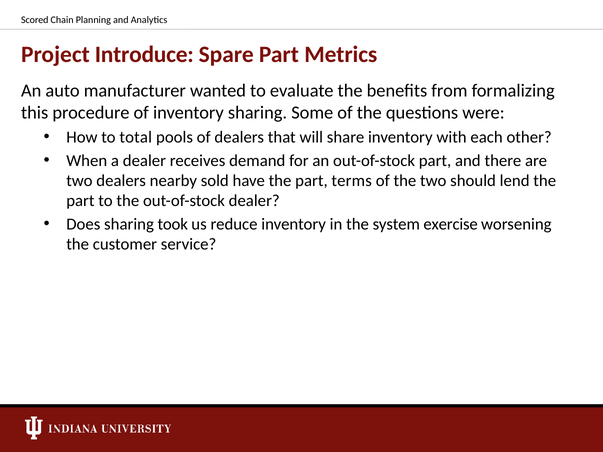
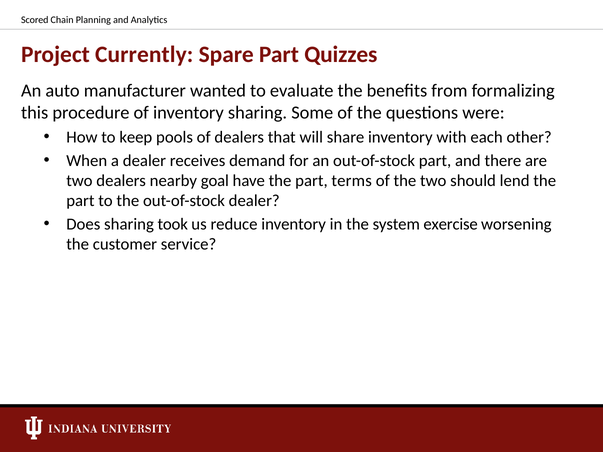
Introduce: Introduce -> Currently (144, 54)
Metrics: Metrics -> Quizzes (341, 54)
total: total -> keep (136, 137)
sold: sold -> goal (215, 181)
